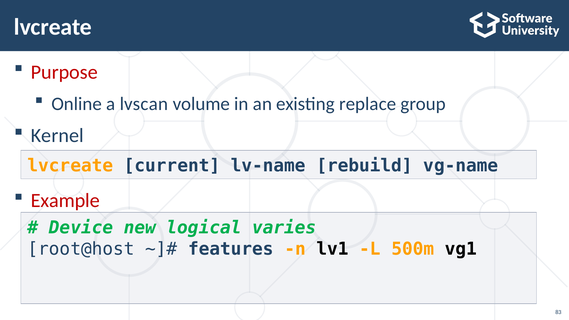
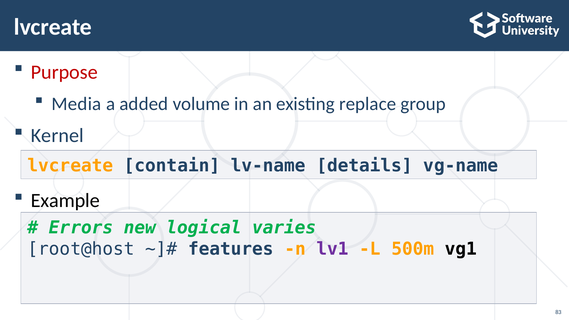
Online: Online -> Media (76, 104)
lvscan: lvscan -> added (144, 104)
current: current -> contain (172, 166)
rebuild: rebuild -> details (364, 166)
Example colour: red -> black (65, 201)
Device: Device -> Errors (81, 228)
lv1 colour: black -> purple (333, 249)
